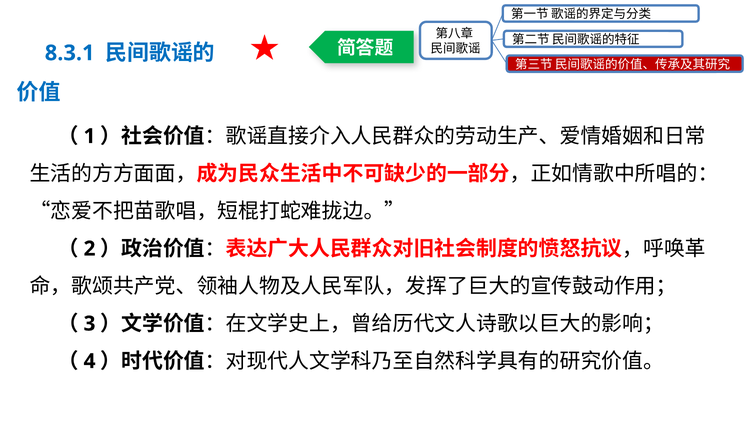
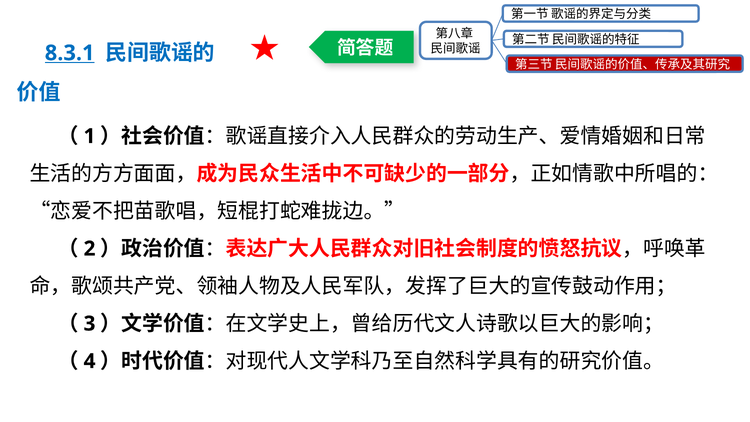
8.3.1 underline: none -> present (70, 53)
